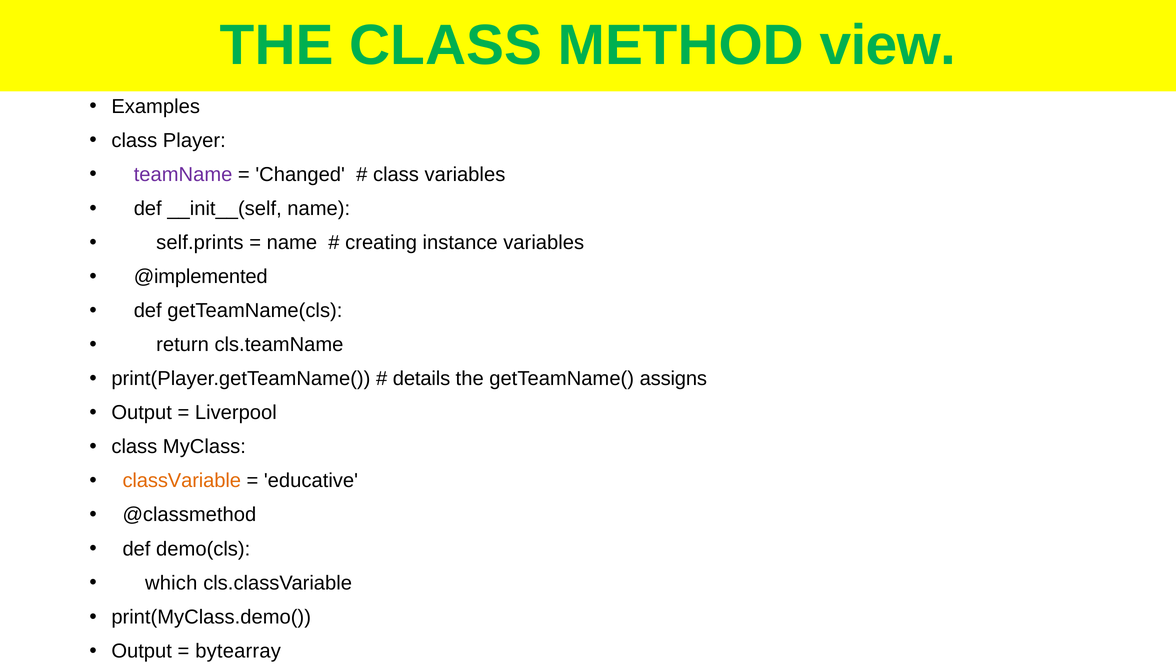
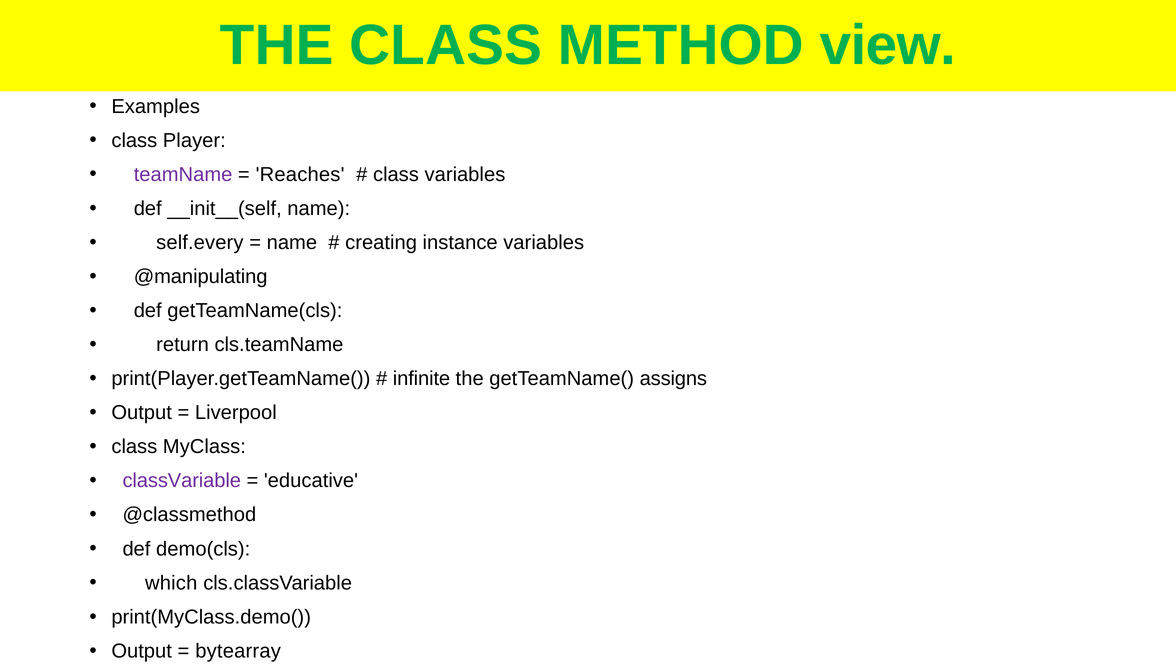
Changed: Changed -> Reaches (300, 174)
self.prints: self.prints -> self.every (200, 242)
@implemented: @implemented -> @manipulating (201, 277)
details: details -> infinite (422, 379)
classVariable colour: orange -> purple (182, 481)
